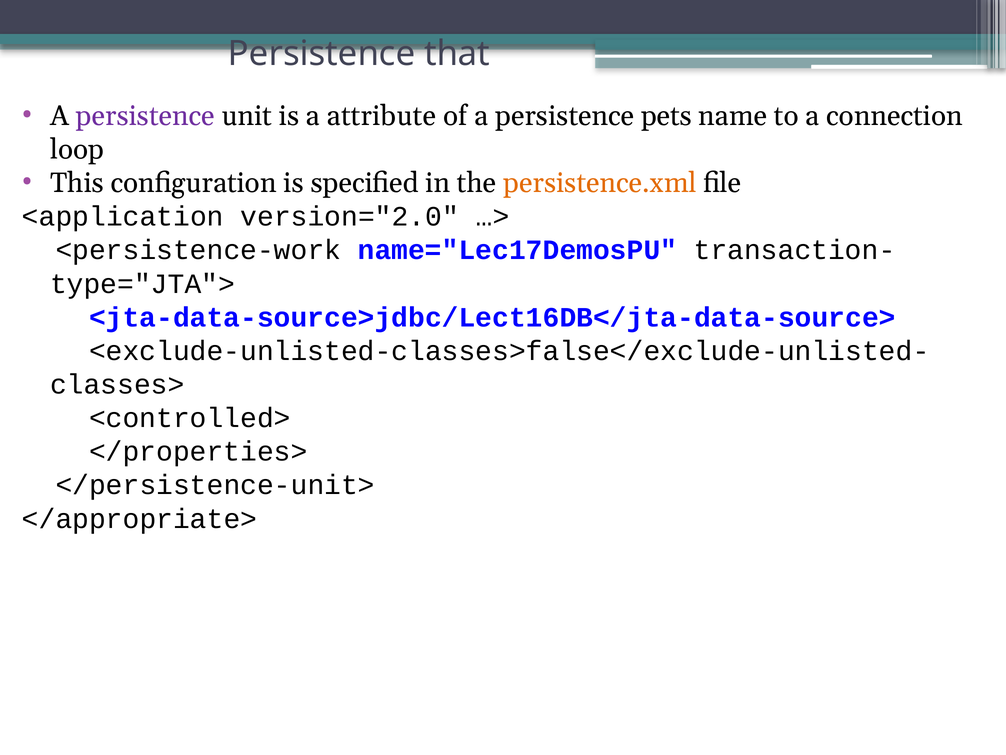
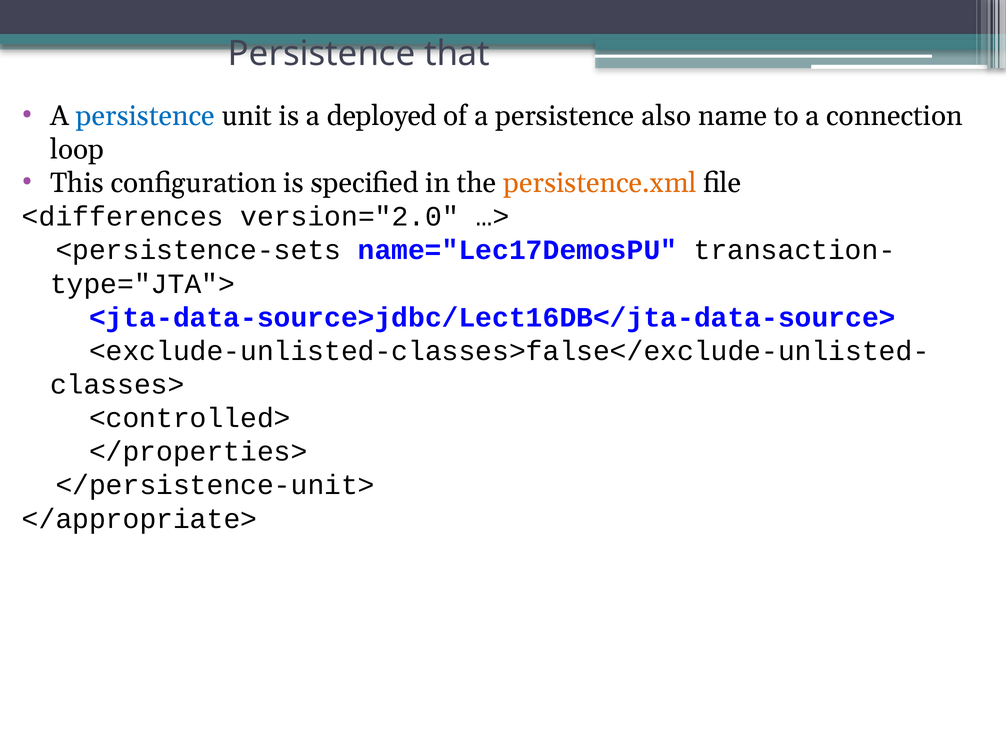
persistence colour: purple -> blue (145, 116)
attribute: attribute -> deployed (382, 116)
pets: pets -> also (666, 116)
<application: <application -> <differences (123, 217)
<persistence-work: <persistence-work -> <persistence-sets (198, 250)
